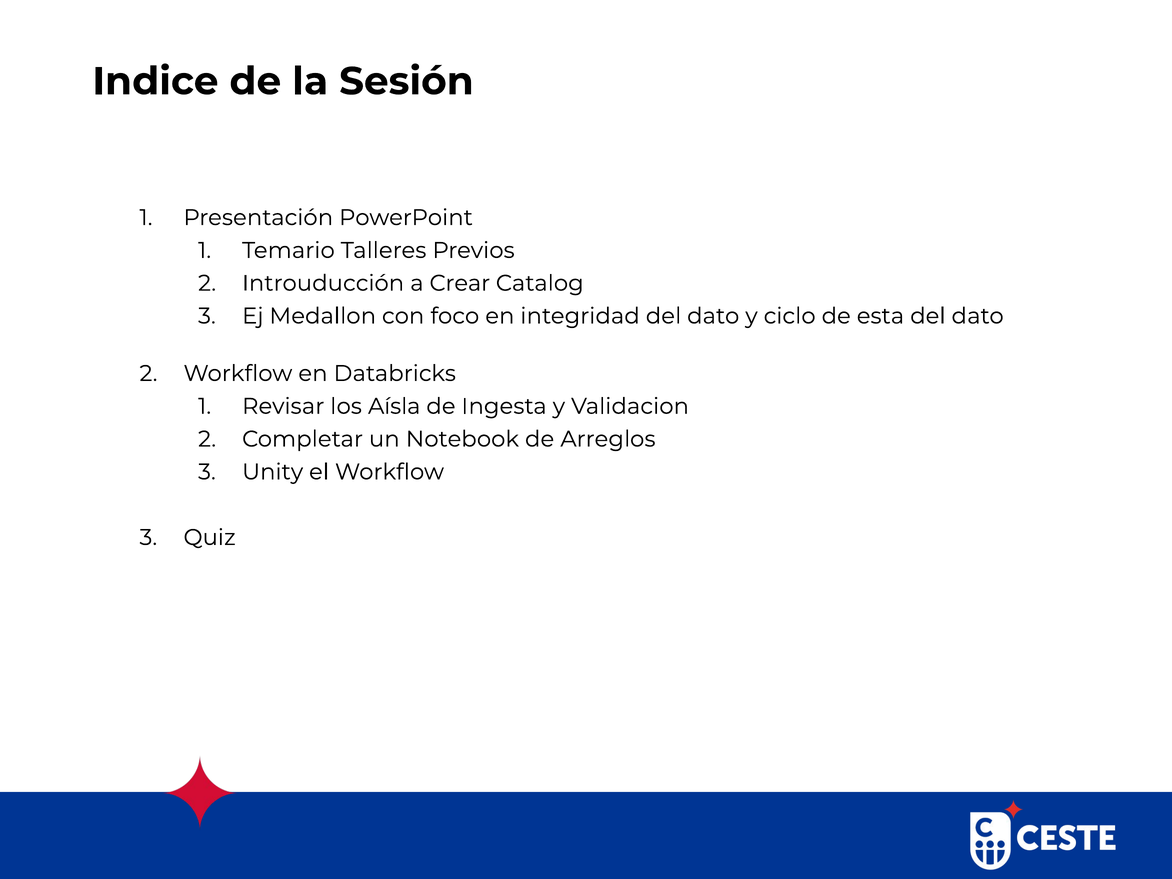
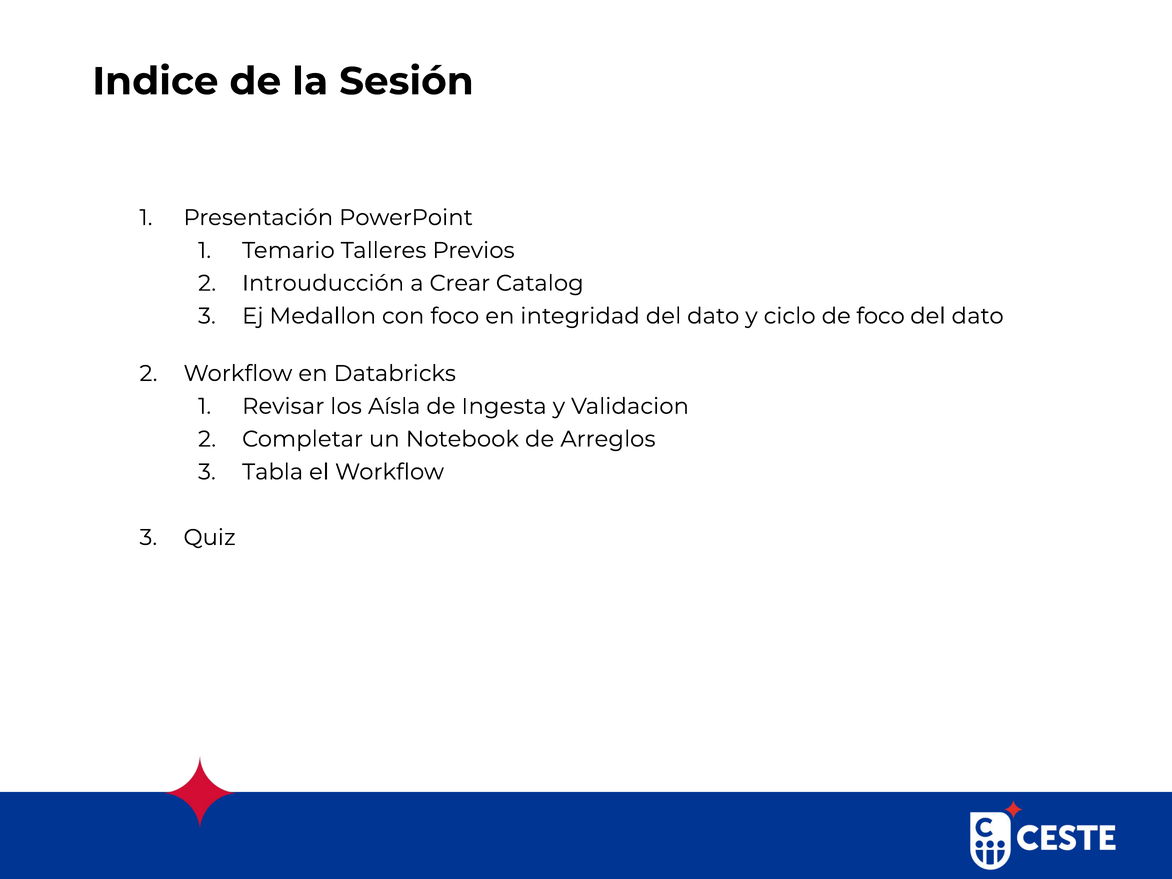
de esta: esta -> foco (881, 316)
Unity: Unity -> Tabla (273, 472)
